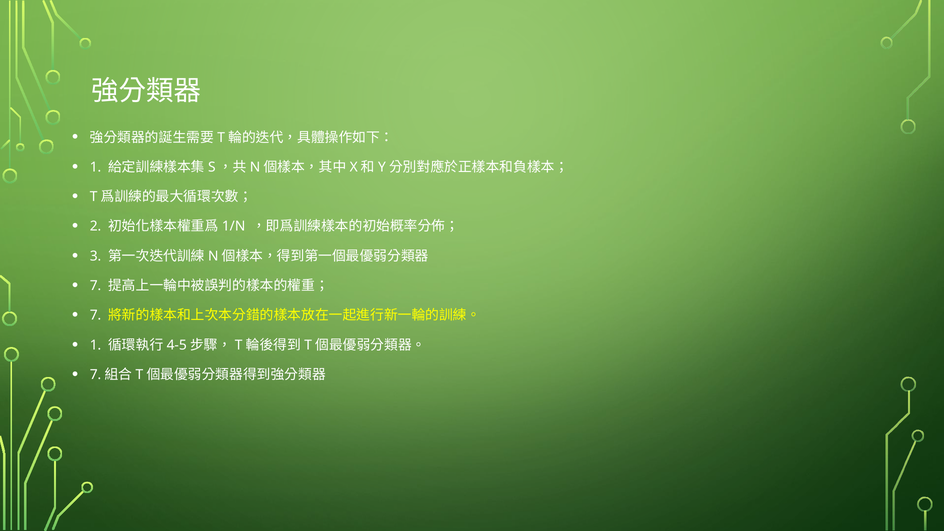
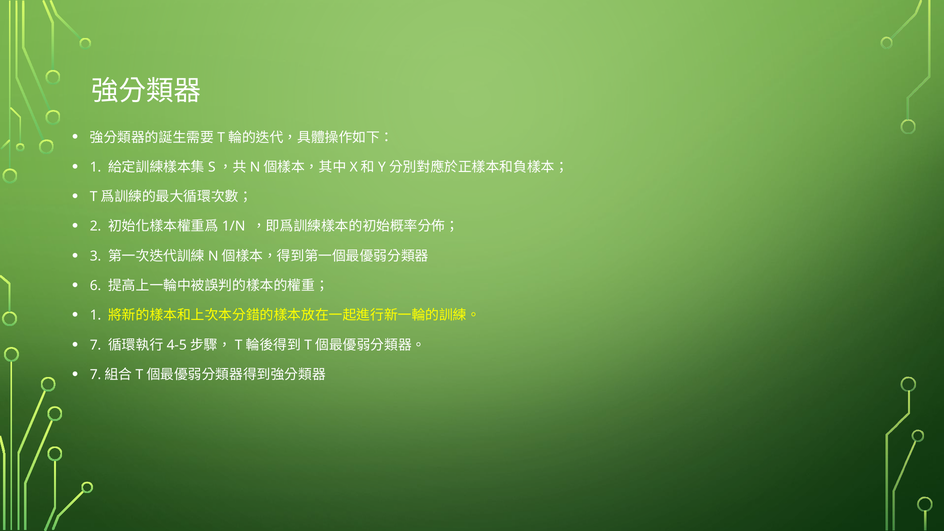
7: 7 -> 6 (96, 286)
7: 7 -> 1 (96, 315)
1: 1 -> 7 (96, 345)
